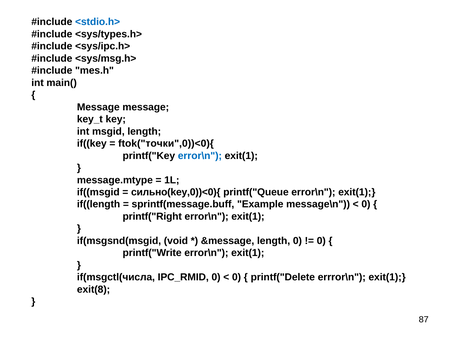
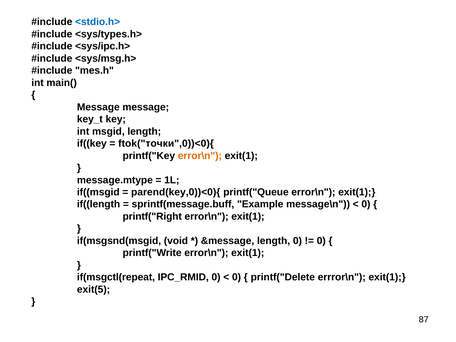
error\n colour: blue -> orange (200, 156)
сильно(key,0))<0){: сильно(key,0))<0){ -> parend(key,0))<0){ (176, 192)
if(msgctl(числа: if(msgctl(числа -> if(msgctl(repeat (116, 277)
exit(8: exit(8 -> exit(5 (94, 289)
